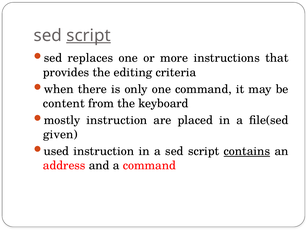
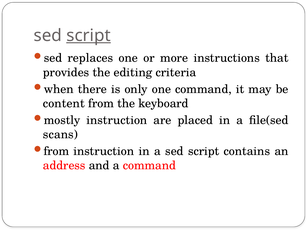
given: given -> scans (60, 135)
used: used -> from (56, 151)
contains underline: present -> none (247, 151)
